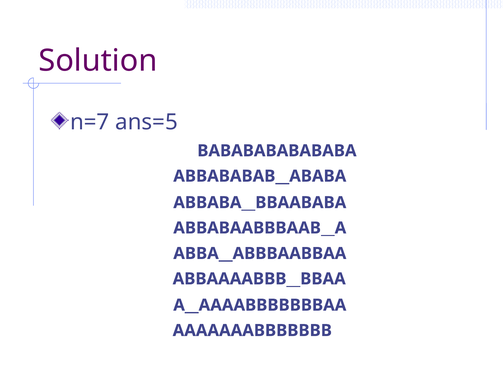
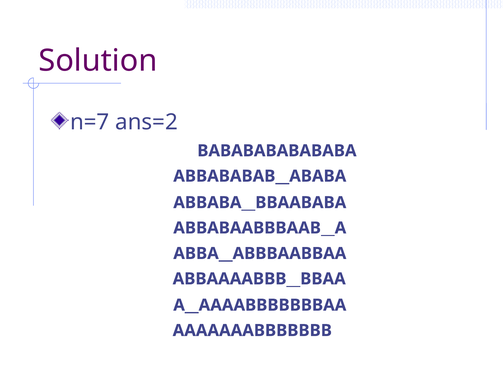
ans=5: ans=5 -> ans=2 (147, 122)
